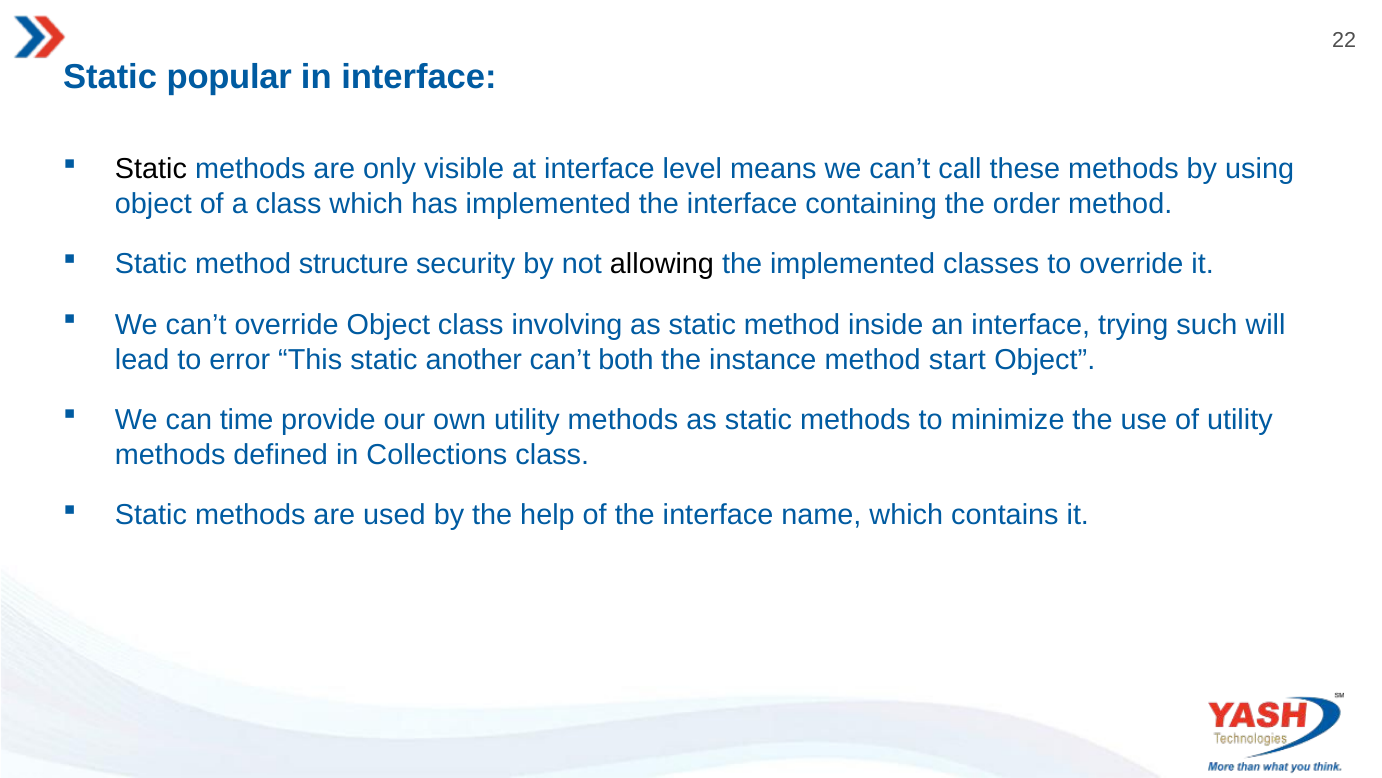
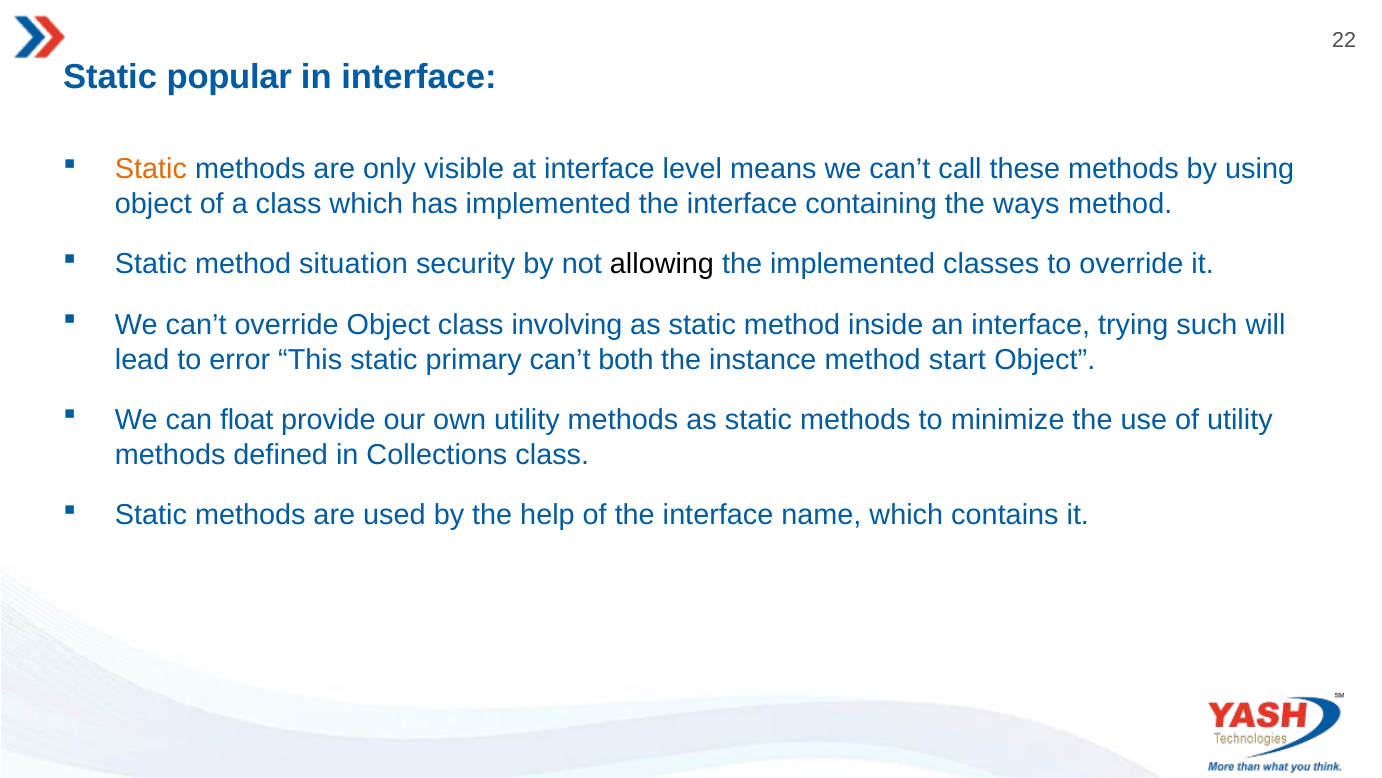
Static colour: black -> orange (151, 169)
order: order -> ways (1026, 204)
structure: structure -> situation (354, 264)
another: another -> primary (474, 359)
time: time -> float (247, 420)
